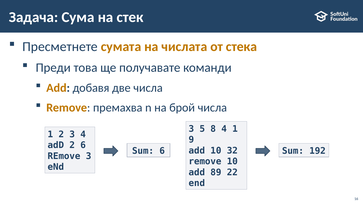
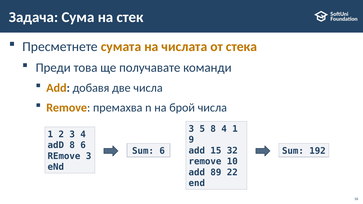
adD 2: 2 -> 8 (72, 145)
add 10: 10 -> 15 (216, 151)
